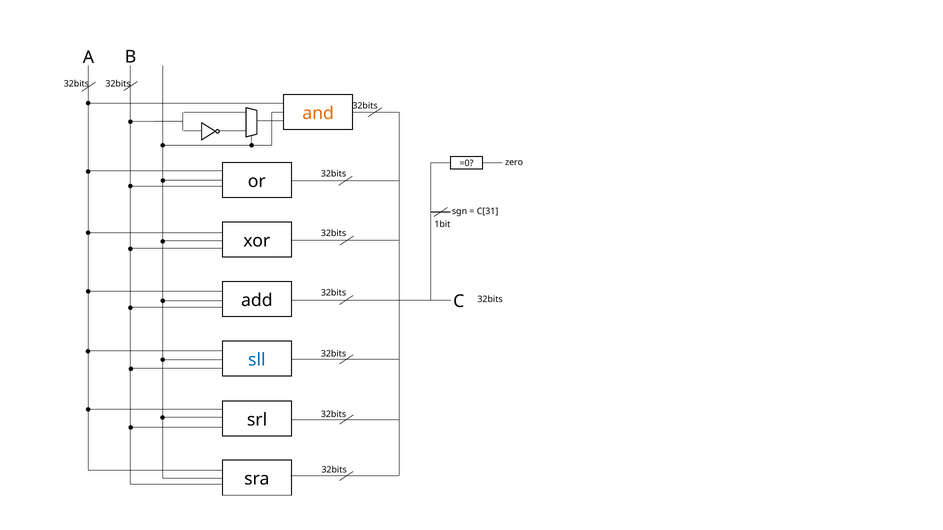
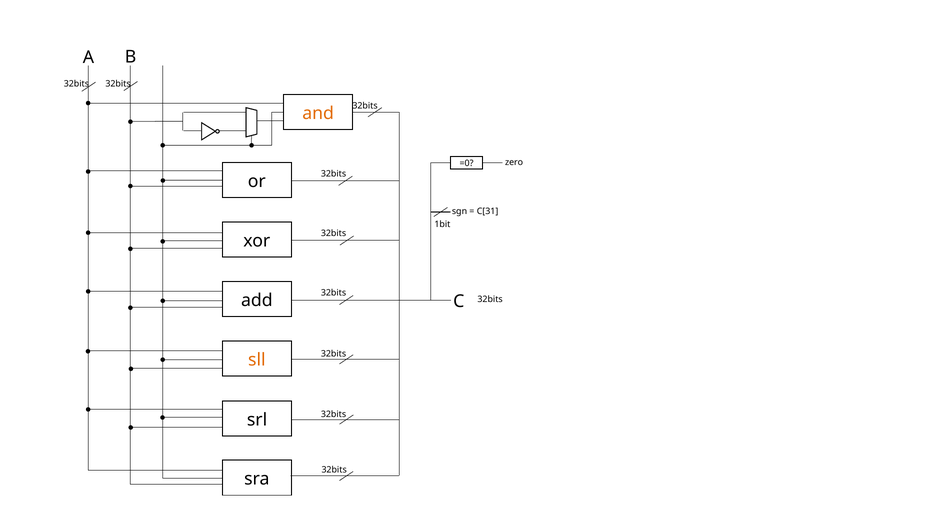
sll colour: blue -> orange (257, 360)
